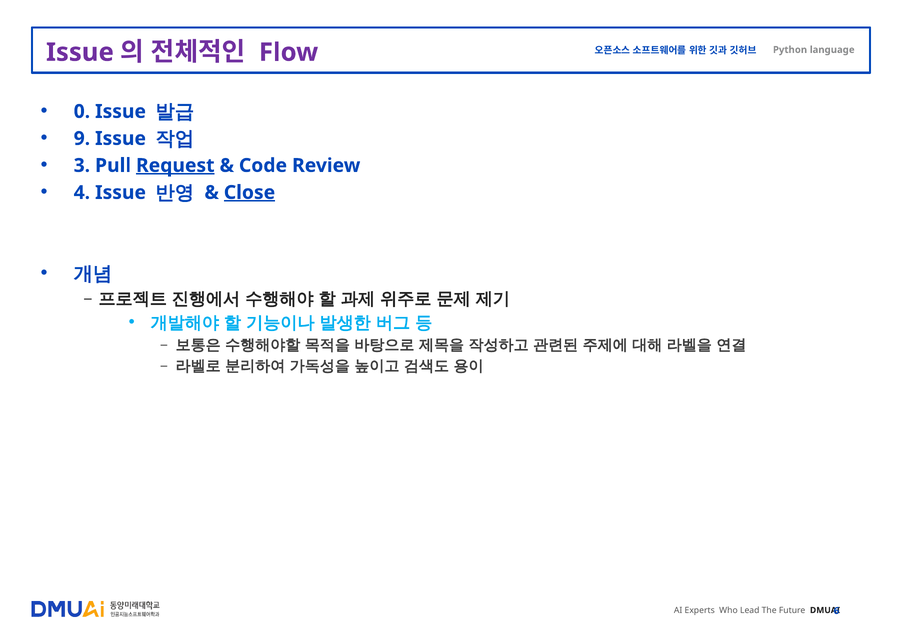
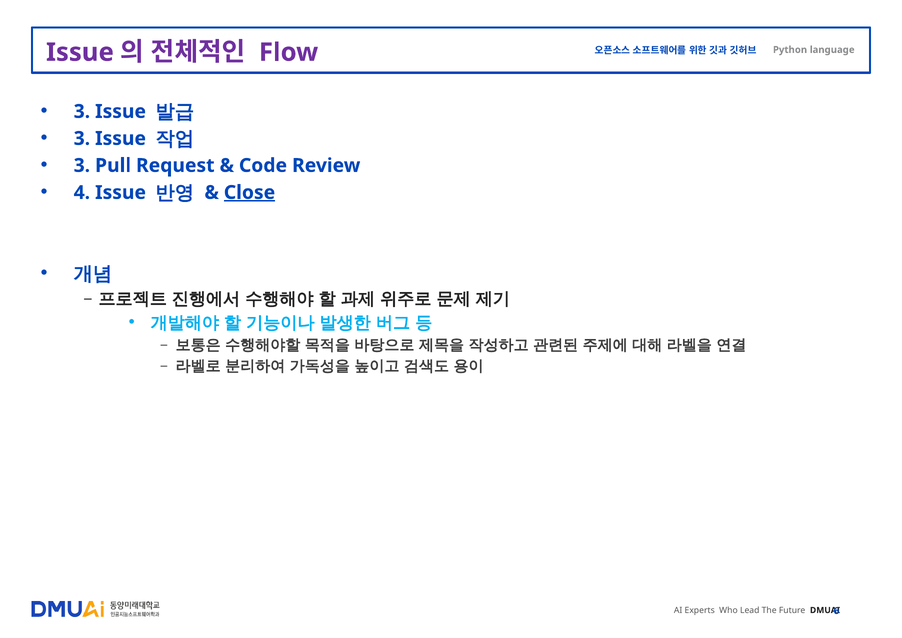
0: 0 -> 3 (82, 111)
9: 9 -> 3 (82, 138)
Request underline: present -> none (175, 165)
